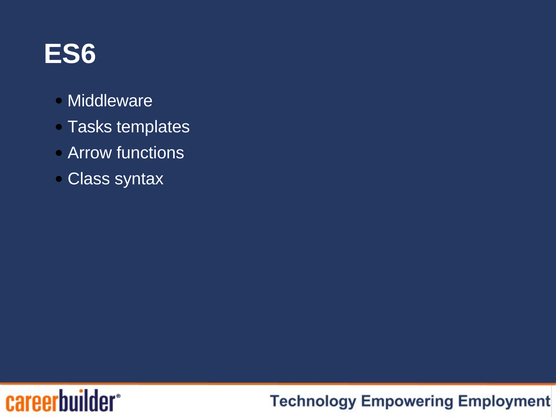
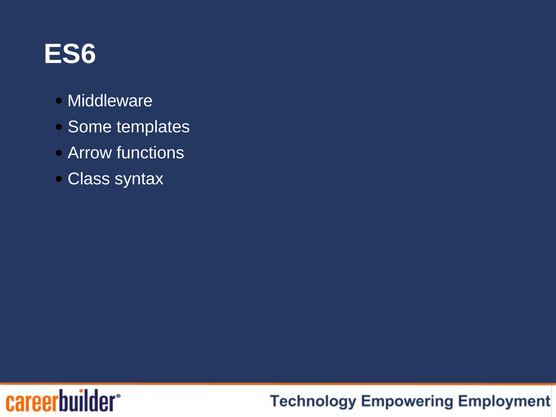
Tasks: Tasks -> Some (90, 127)
